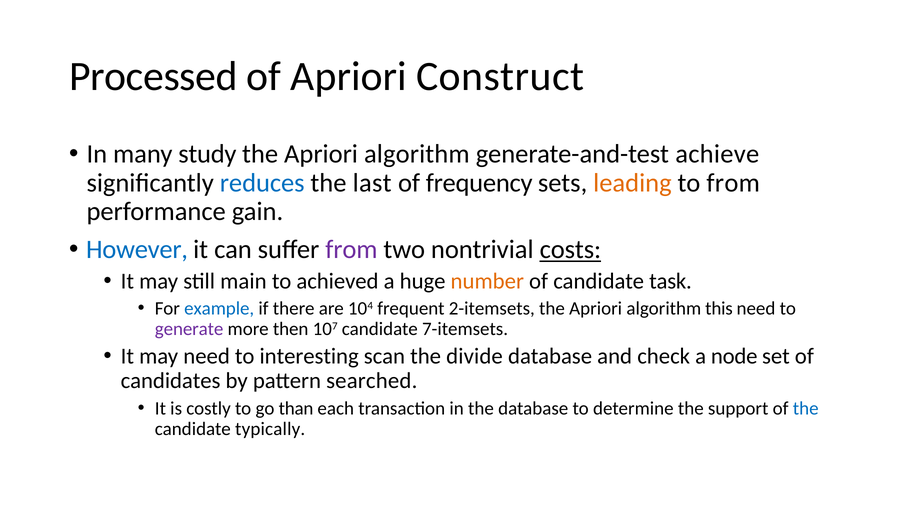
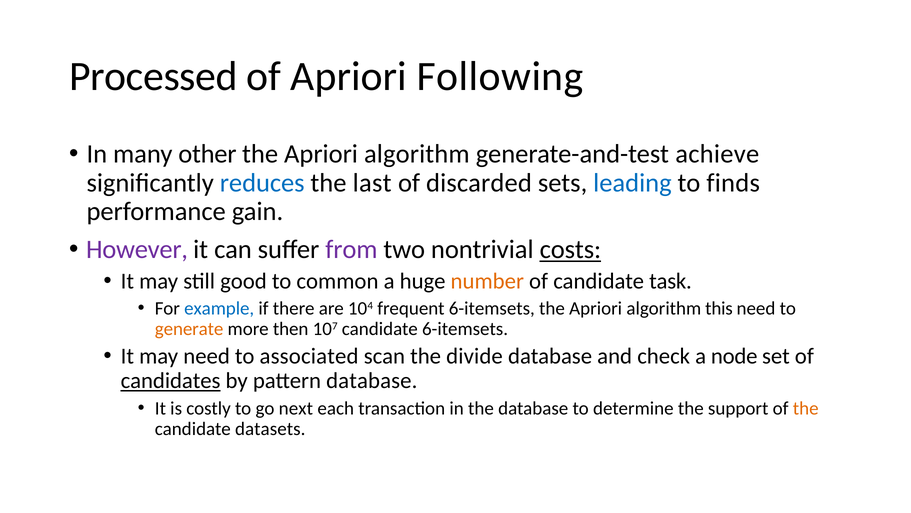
Construct: Construct -> Following (500, 77)
study: study -> other (207, 154)
frequency: frequency -> discarded (479, 183)
leading colour: orange -> blue (632, 183)
to from: from -> finds (733, 183)
However colour: blue -> purple (137, 249)
main: main -> good (243, 281)
achieved: achieved -> common (337, 281)
frequent 2-itemsets: 2-itemsets -> 6-itemsets (492, 308)
generate colour: purple -> orange (189, 329)
candidate 7-itemsets: 7-itemsets -> 6-itemsets (465, 329)
interesting: interesting -> associated (309, 356)
candidates underline: none -> present (171, 381)
pattern searched: searched -> database (372, 381)
than: than -> next (296, 408)
the colour: blue -> orange (806, 408)
typically: typically -> datasets (270, 428)
